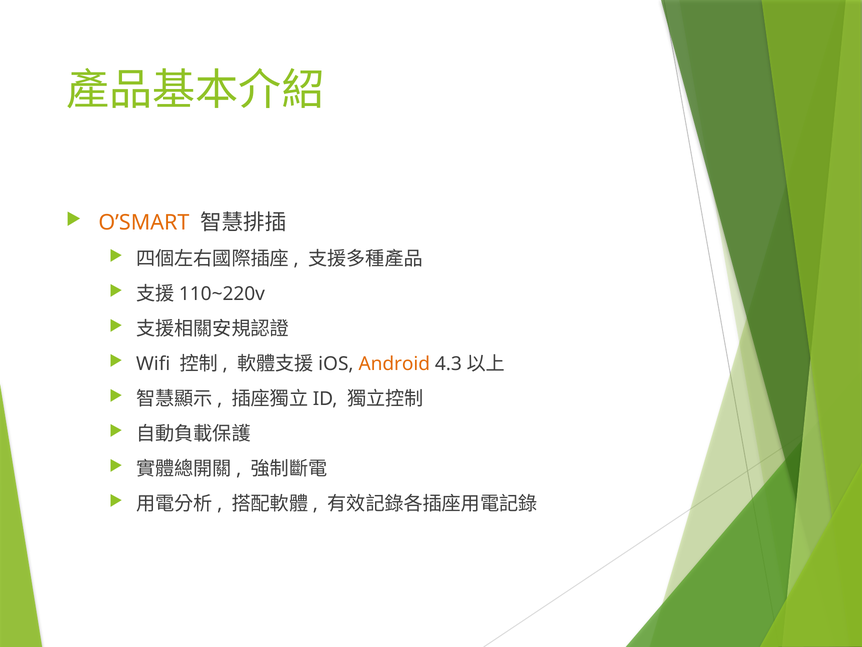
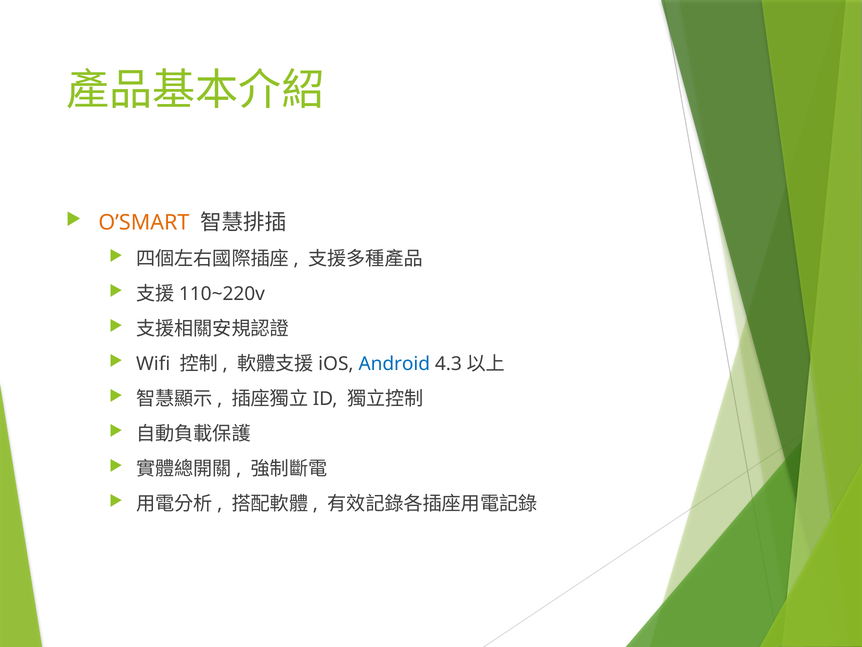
Android colour: orange -> blue (394, 364)
